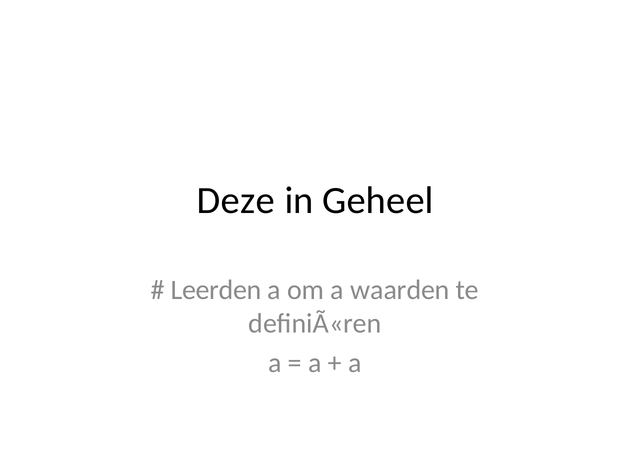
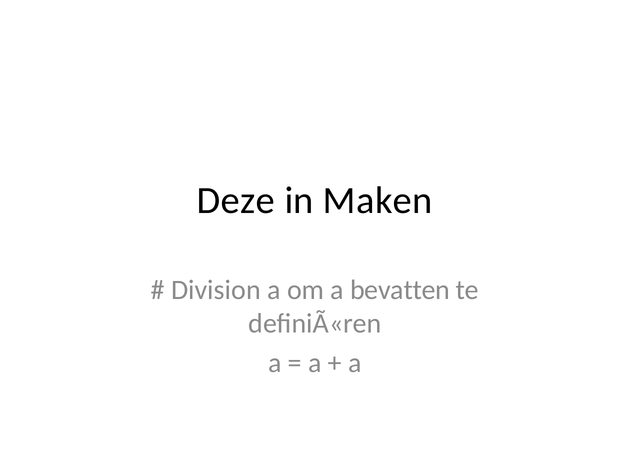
Geheel: Geheel -> Maken (378, 200)
Leerden: Leerden -> Division (216, 290)
waarden: waarden -> bevatten (400, 290)
